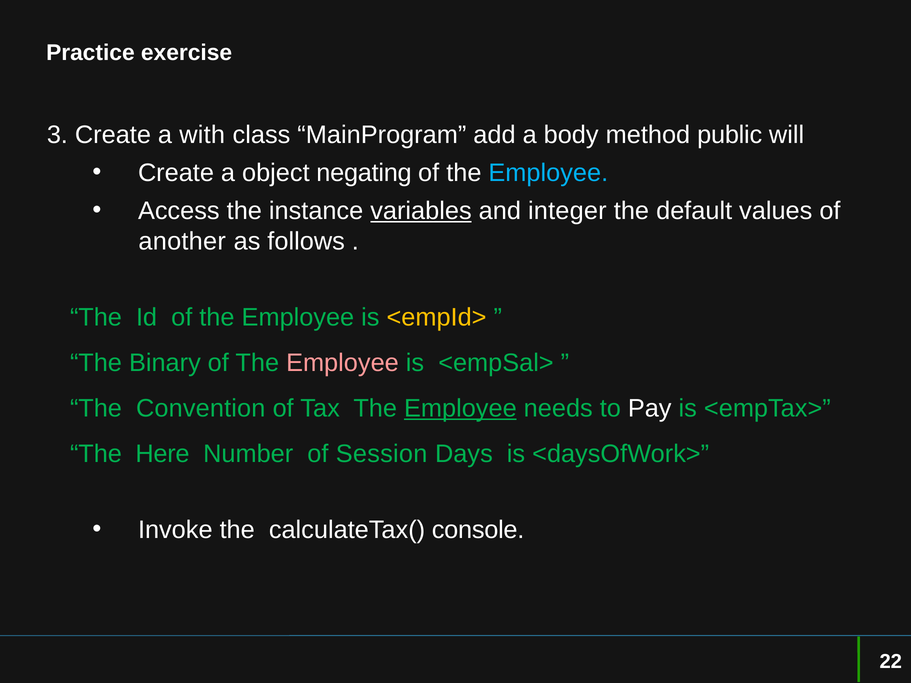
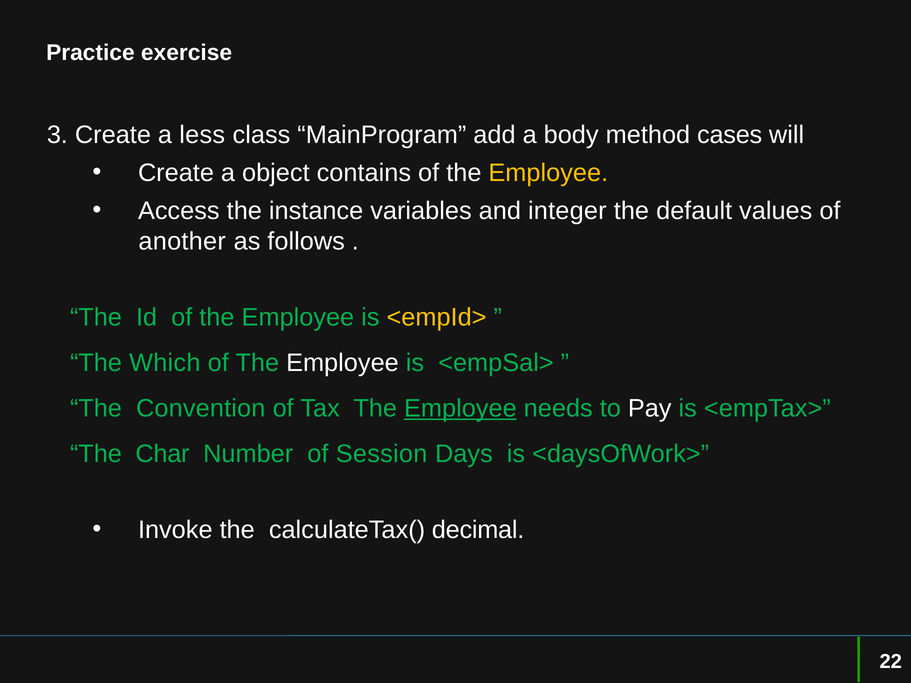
with: with -> less (202, 135)
public: public -> cases (730, 135)
negating: negating -> contains (364, 173)
Employee colour: light blue -> yellow (548, 173)
variables underline: present -> none (421, 211)
Binary: Binary -> Which (165, 363)
Employee colour: pink -> white (342, 363)
Here: Here -> Char (162, 454)
console: console -> decimal (478, 530)
